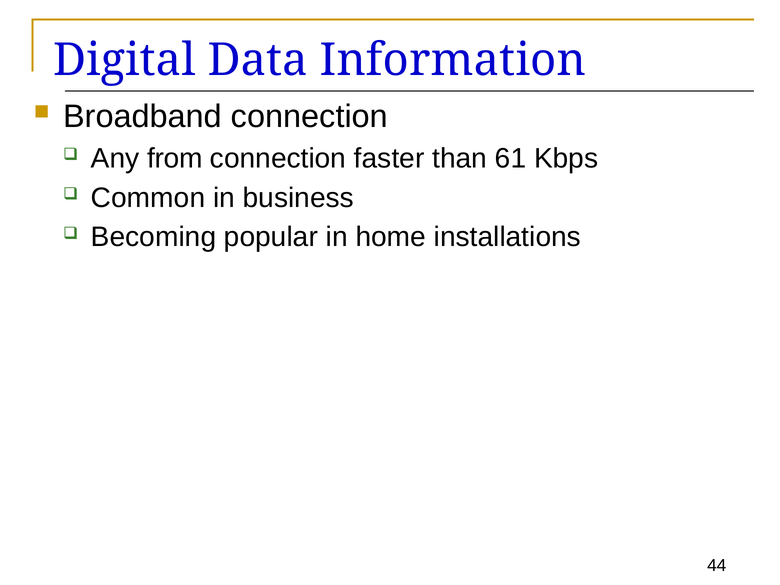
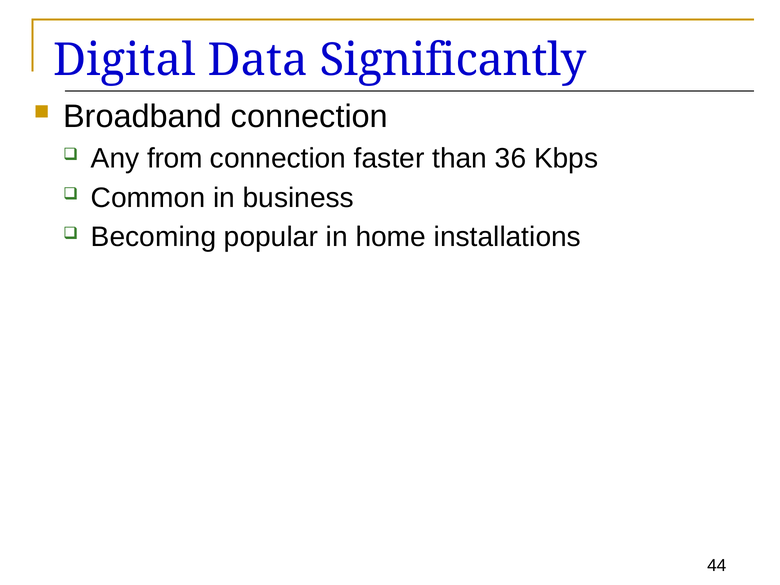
Information: Information -> Significantly (453, 60)
61: 61 -> 36 (511, 158)
